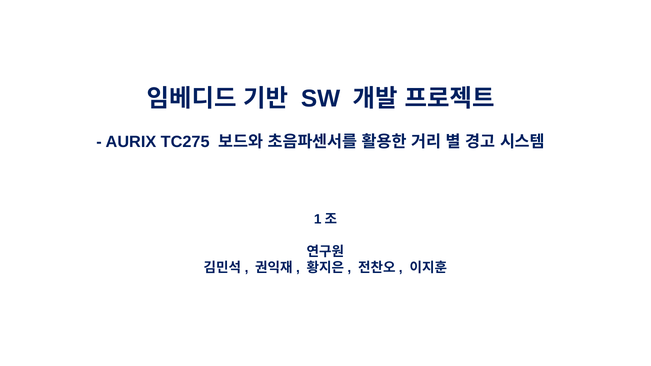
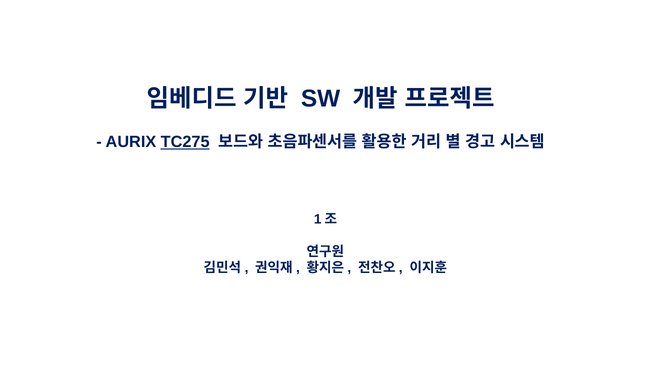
TC275 underline: none -> present (185, 142)
